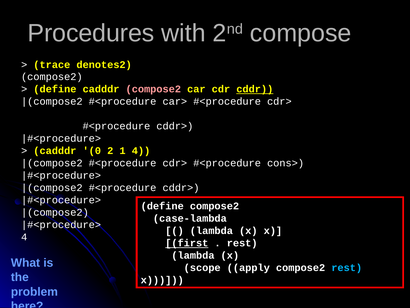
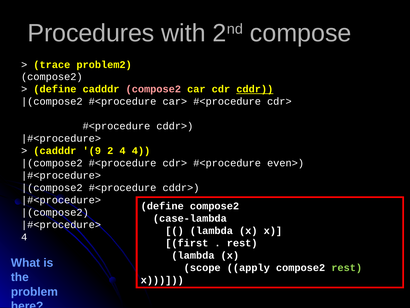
denotes2: denotes2 -> problem2 (104, 65)
0: 0 -> 9 (92, 151)
2 1: 1 -> 4 (123, 151)
cons>: cons> -> even> (286, 163)
first underline: present -> none (187, 243)
rest colour: light blue -> light green (347, 267)
